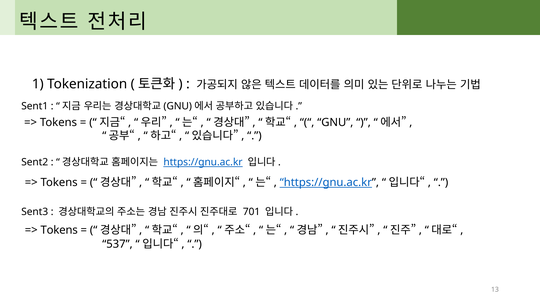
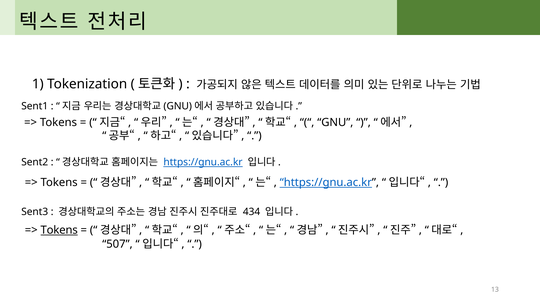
701: 701 -> 434 (252, 212)
Tokens underline: none -> present (59, 230)
537: 537 -> 507 (117, 244)
